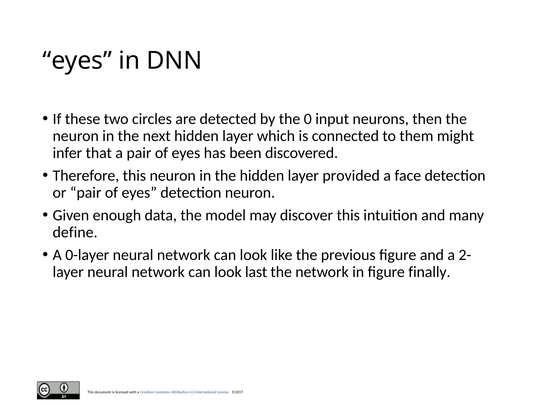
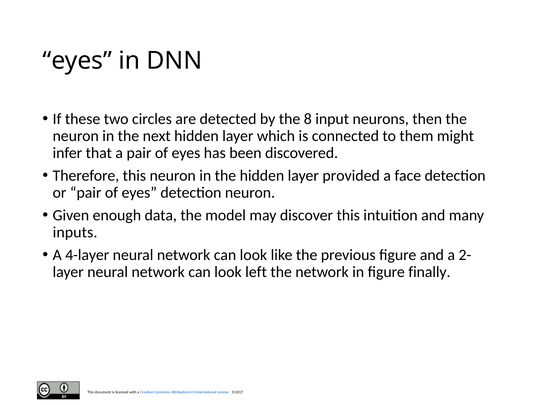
0: 0 -> 8 (308, 119)
define: define -> inputs (75, 232)
0-layer: 0-layer -> 4-layer (87, 255)
last: last -> left (256, 272)
